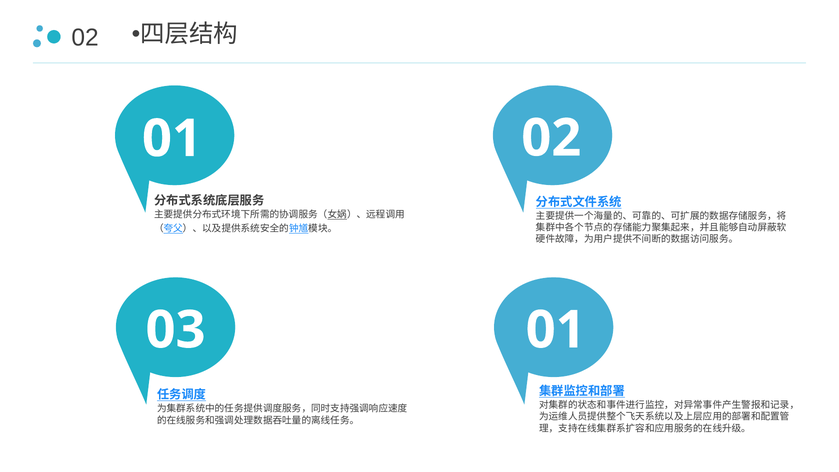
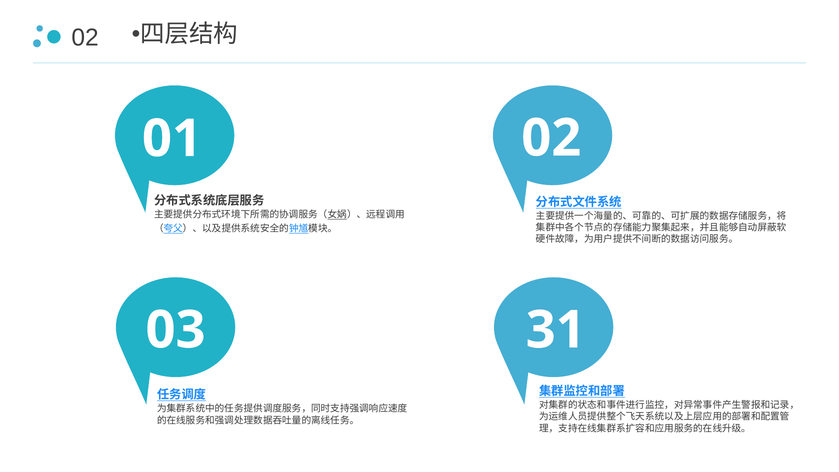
03 01: 01 -> 31 (556, 330)
